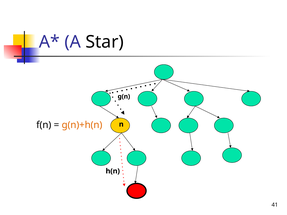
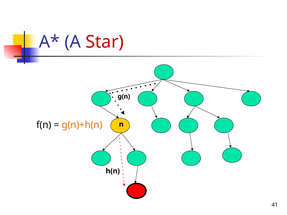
Star colour: black -> red (105, 42)
